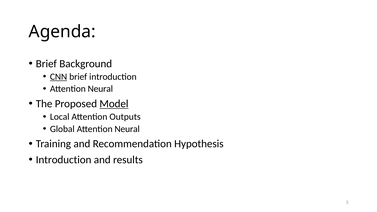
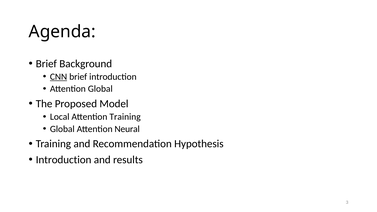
Neural: Neural -> Global (100, 89)
Model underline: present -> none (114, 104)
Attention Outputs: Outputs -> Training (125, 117)
